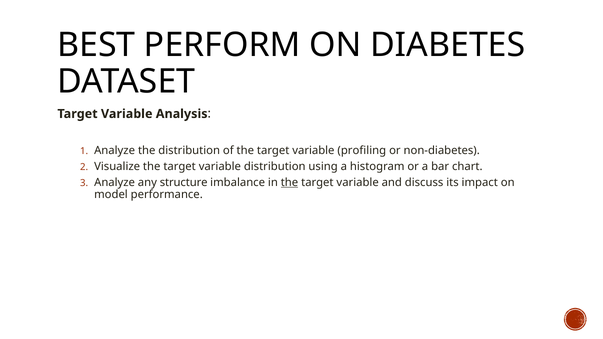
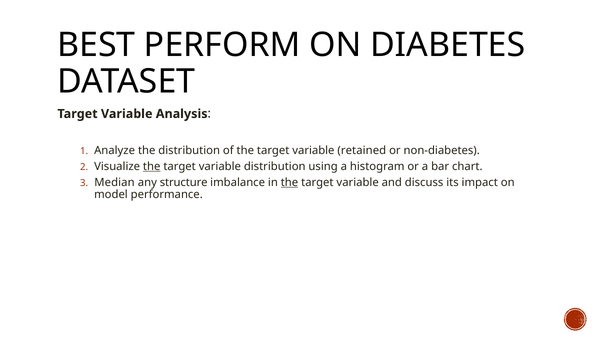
profiling: profiling -> retained (362, 150)
the underline: none -> present (152, 166)
Analyze: Analyze -> Median (114, 182)
